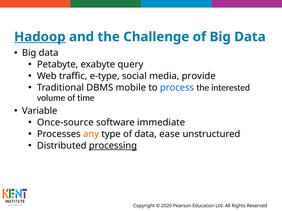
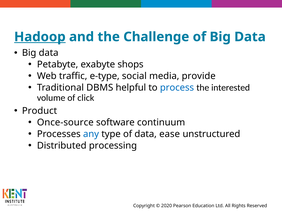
query: query -> shops (131, 65)
mobile: mobile -> helpful (131, 88)
time: time -> click (86, 98)
Variable: Variable -> Product (40, 111)
immediate: immediate -> continuum (161, 123)
any colour: orange -> blue (91, 134)
processing underline: present -> none (113, 146)
